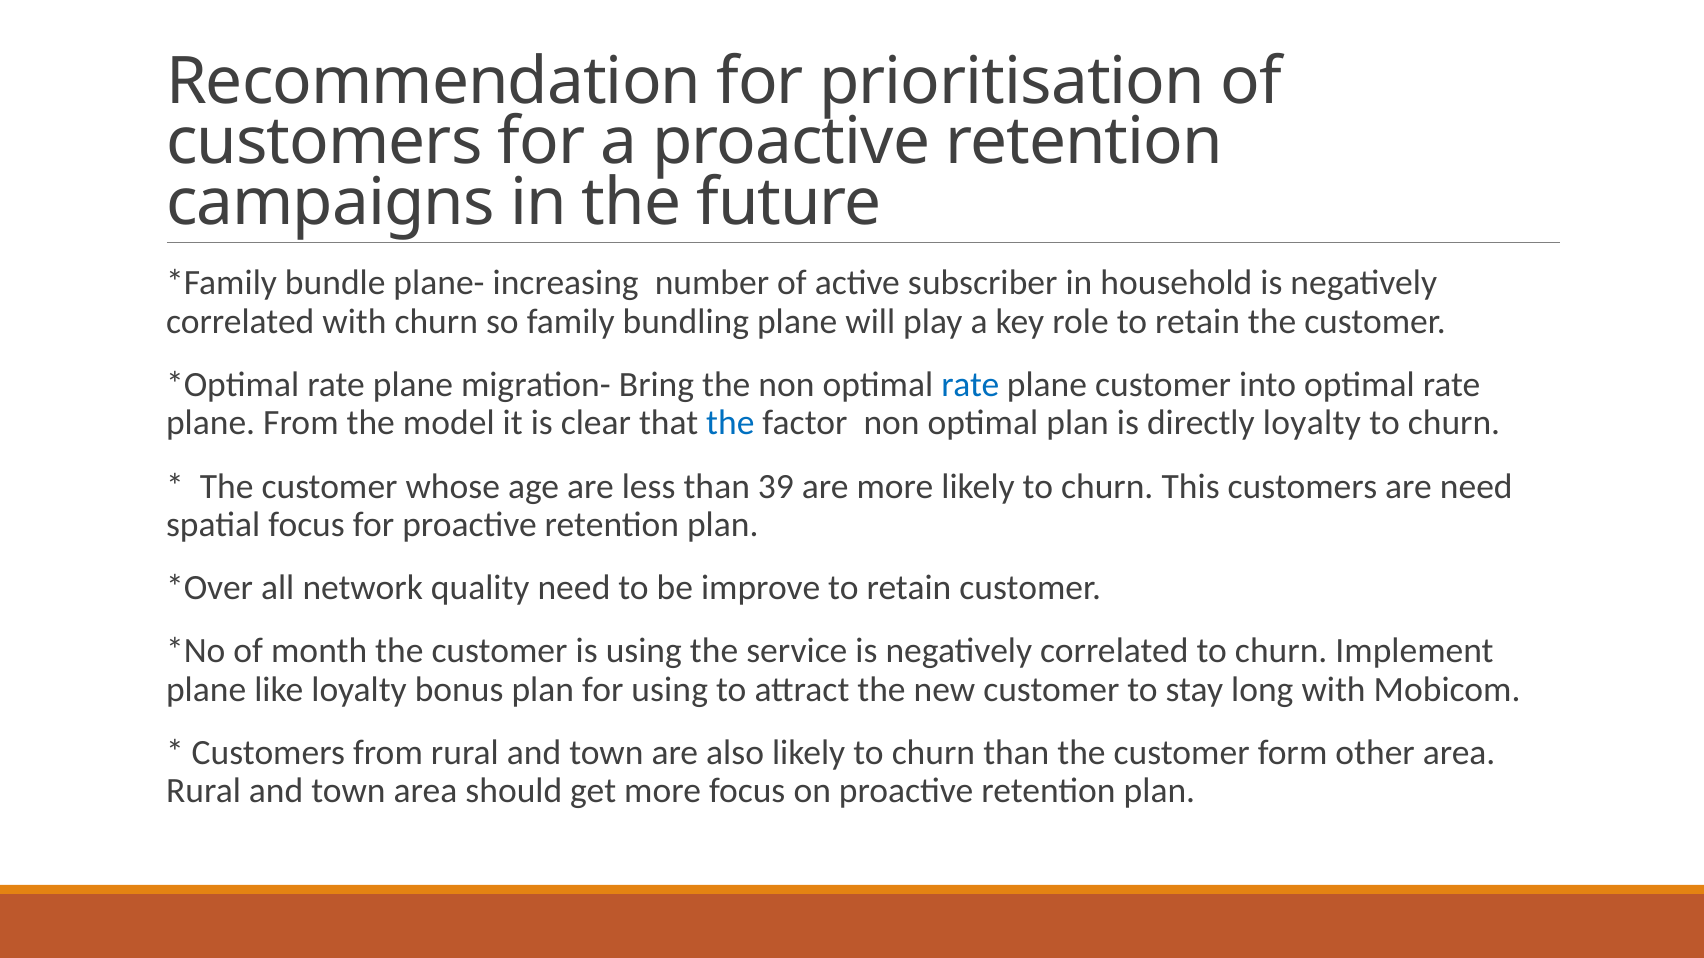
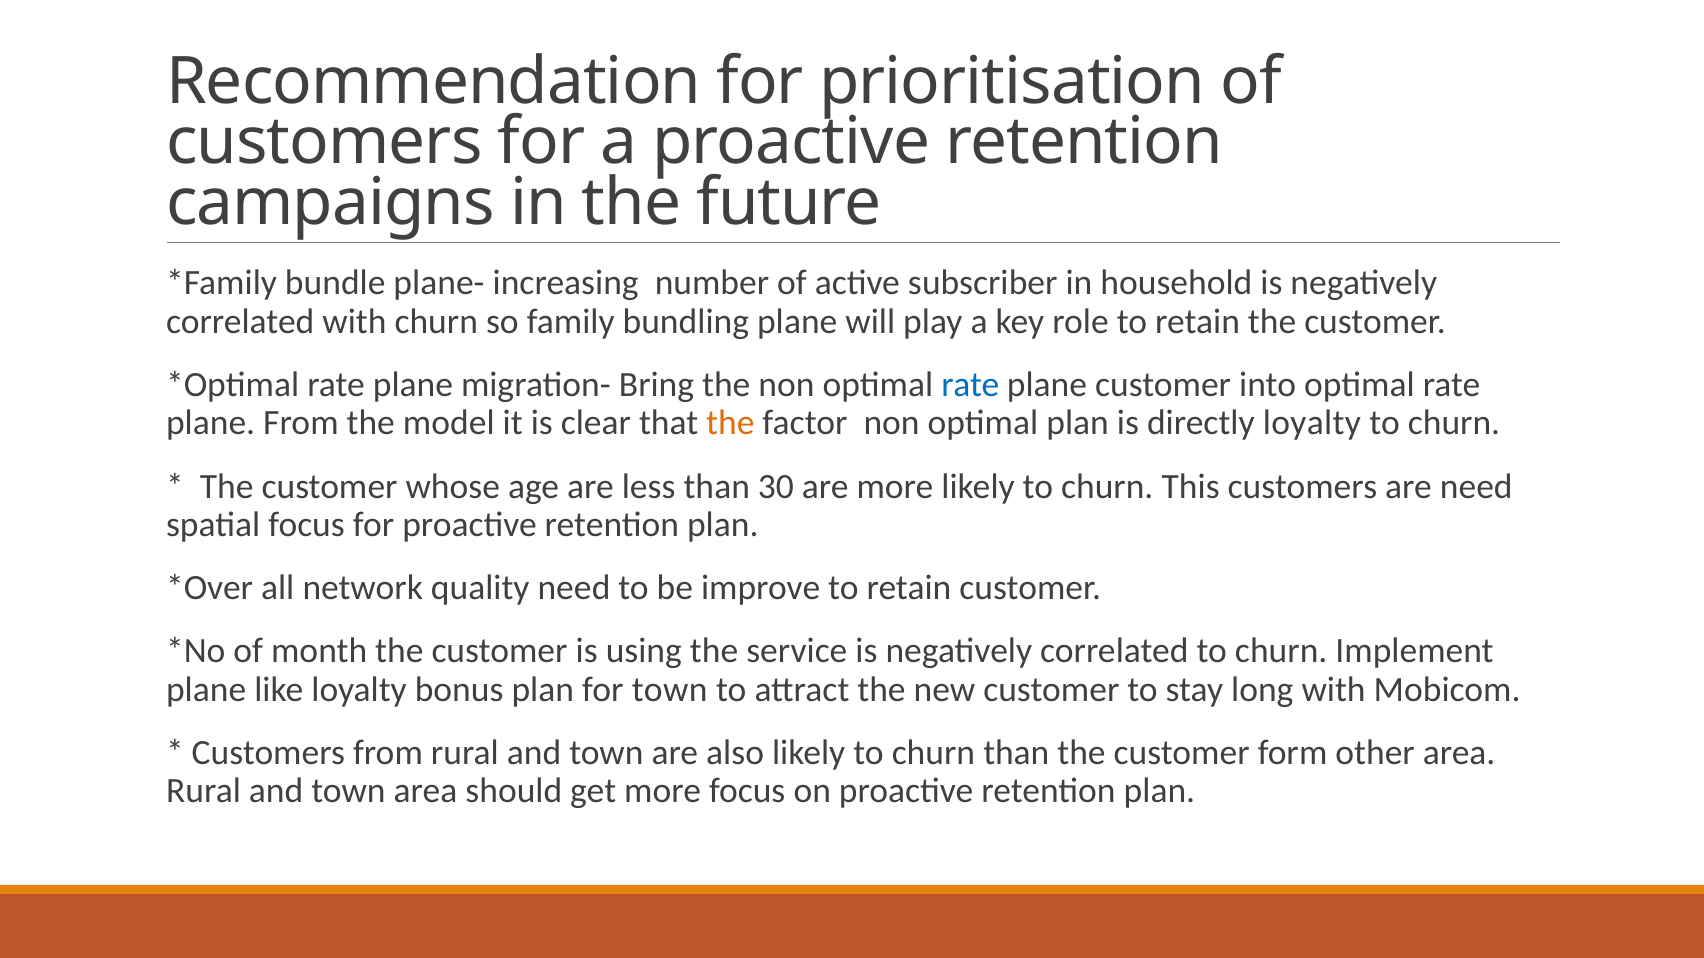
the colour: blue -> orange (730, 423)
39: 39 -> 30 (776, 487)
for using: using -> town (670, 690)
